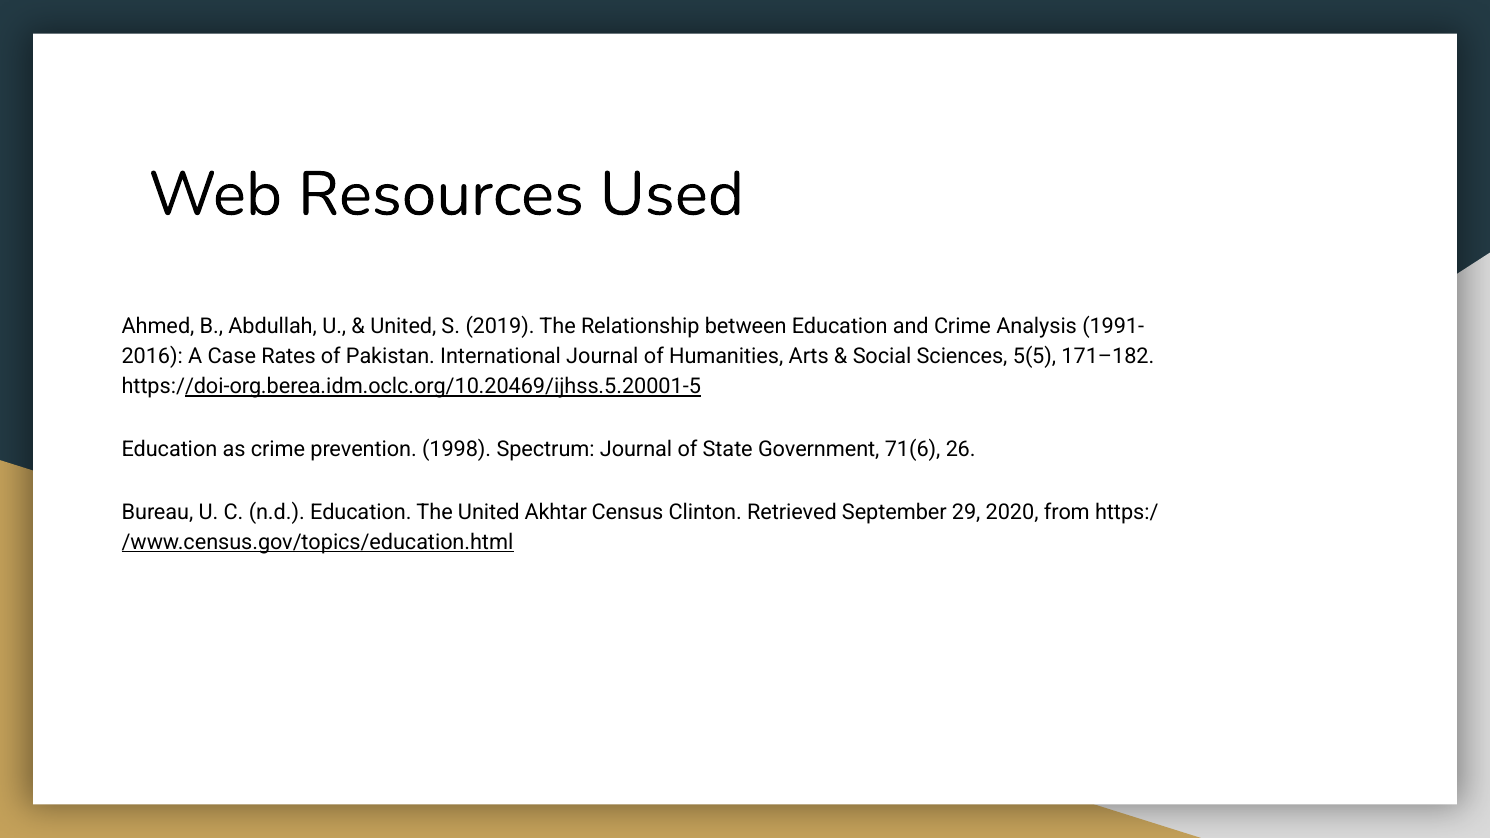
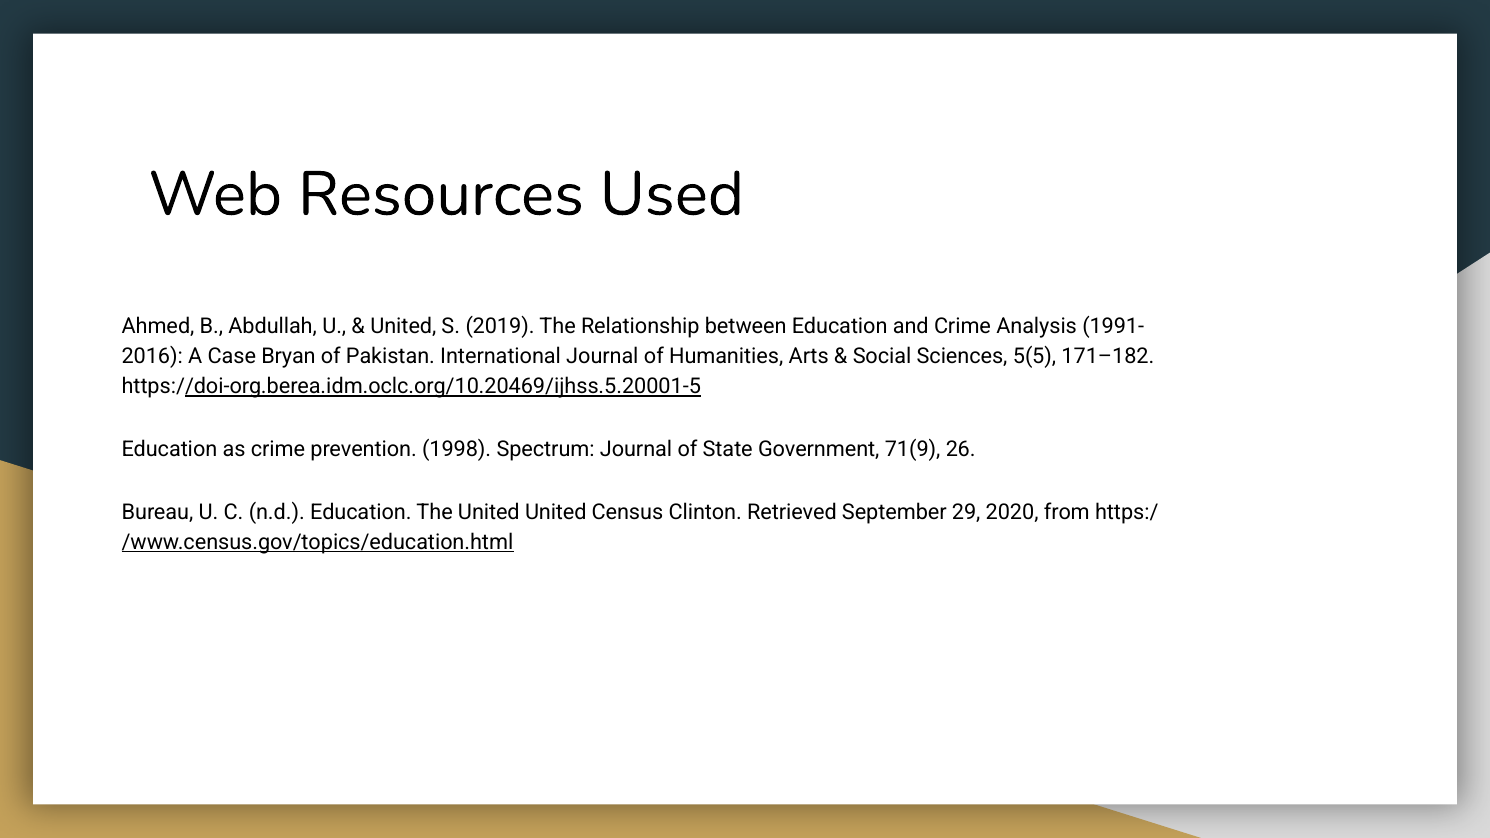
Rates: Rates -> Bryan (289, 357)
71(6: 71(6 -> 71(9 (913, 450)
United Akhtar: Akhtar -> United (556, 513)
